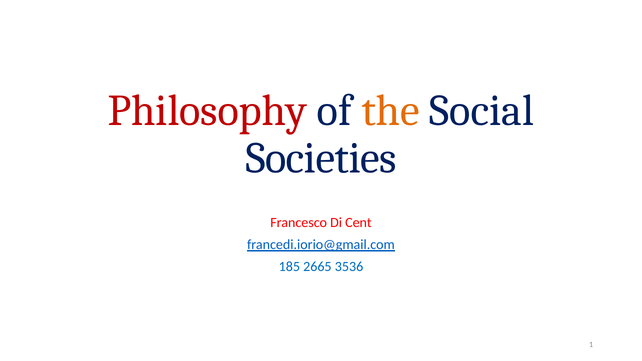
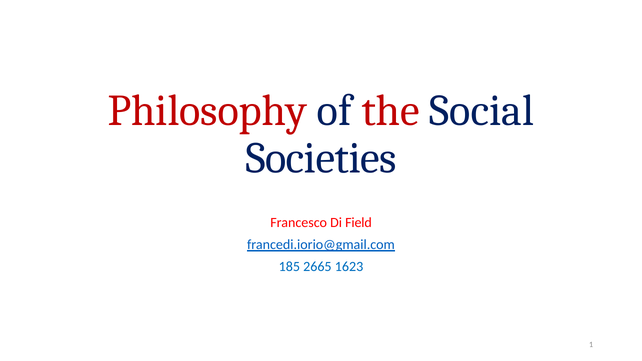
the colour: orange -> red (391, 111)
Cent: Cent -> Field (358, 223)
3536: 3536 -> 1623 (349, 267)
